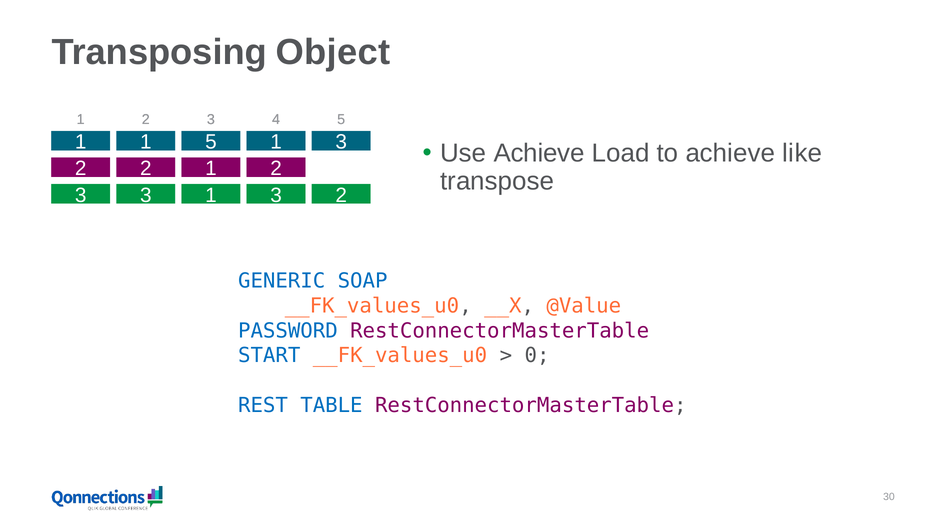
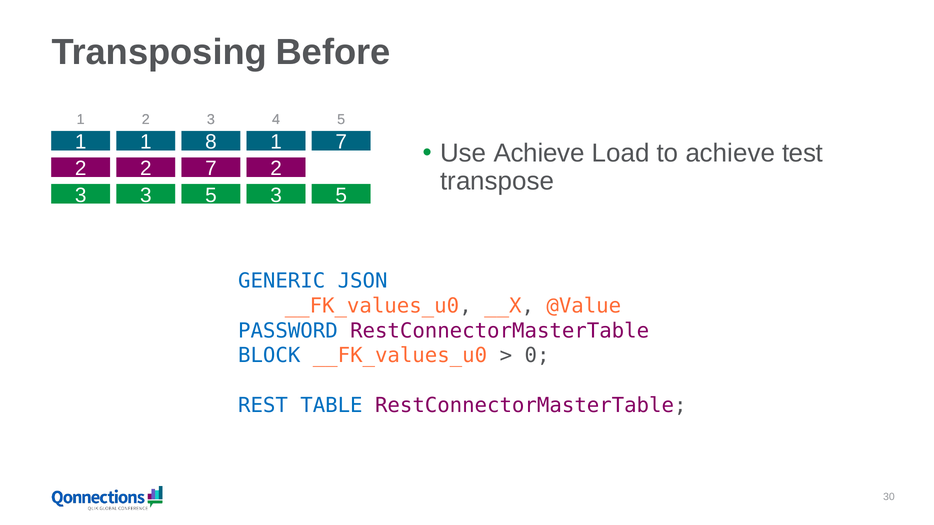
Object: Object -> Before (333, 52)
1 5: 5 -> 8 (211, 142)
3: 3 -> 7 (341, 142)
like: like -> test (803, 153)
2 2 1: 1 -> 7 (211, 169)
3 3 1: 1 -> 5 (211, 195)
2: 2 -> 5 (341, 195)
SOAP: SOAP -> JSON (363, 281)
START: START -> BLOCK (269, 356)
